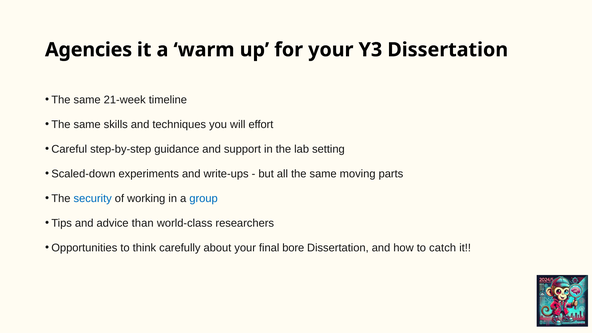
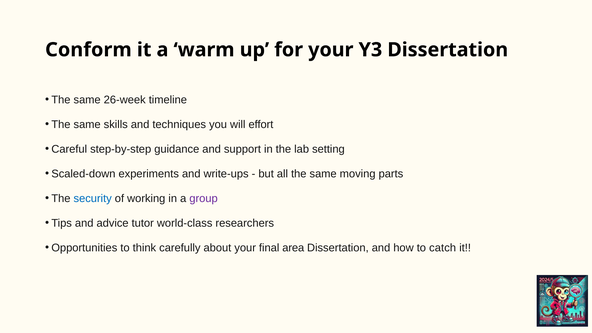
Agencies: Agencies -> Conform (88, 50)
21-week: 21-week -> 26-week (125, 100)
group colour: blue -> purple (204, 198)
than: than -> tutor (143, 223)
bore: bore -> area (293, 248)
